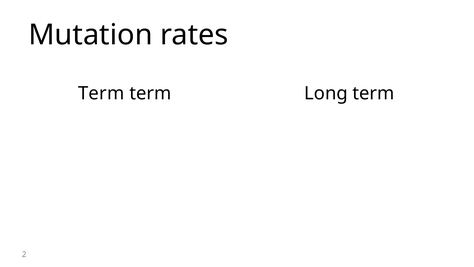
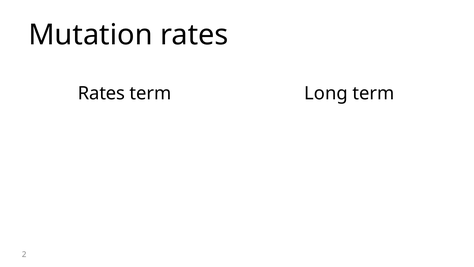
Term: Term -> Rates (101, 93)
